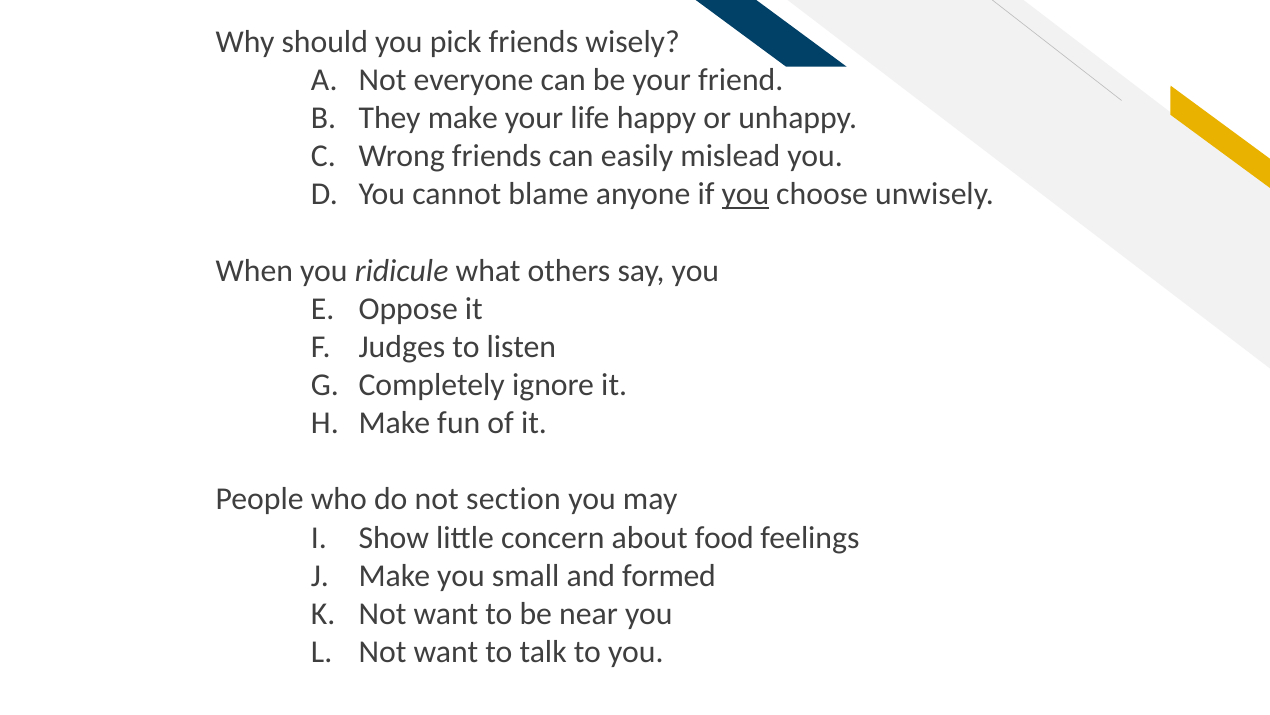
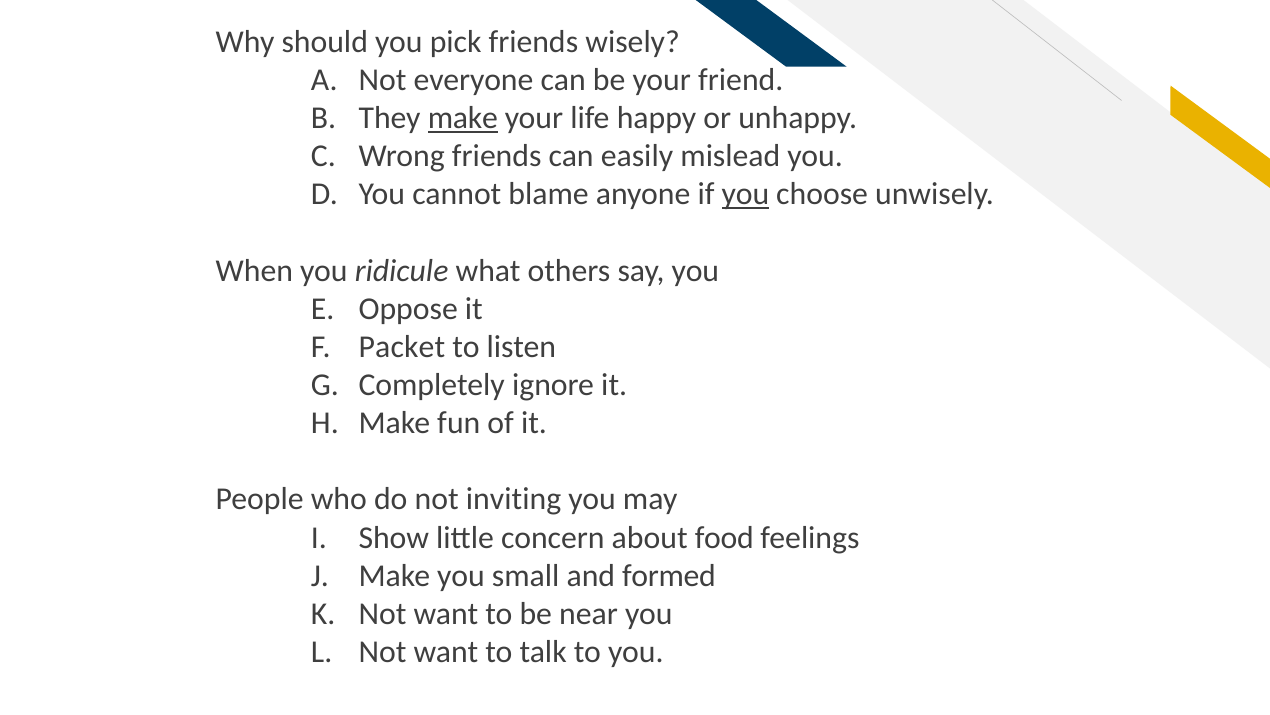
make underline: none -> present (463, 118)
Judges: Judges -> Packet (402, 347)
section: section -> inviting (514, 499)
